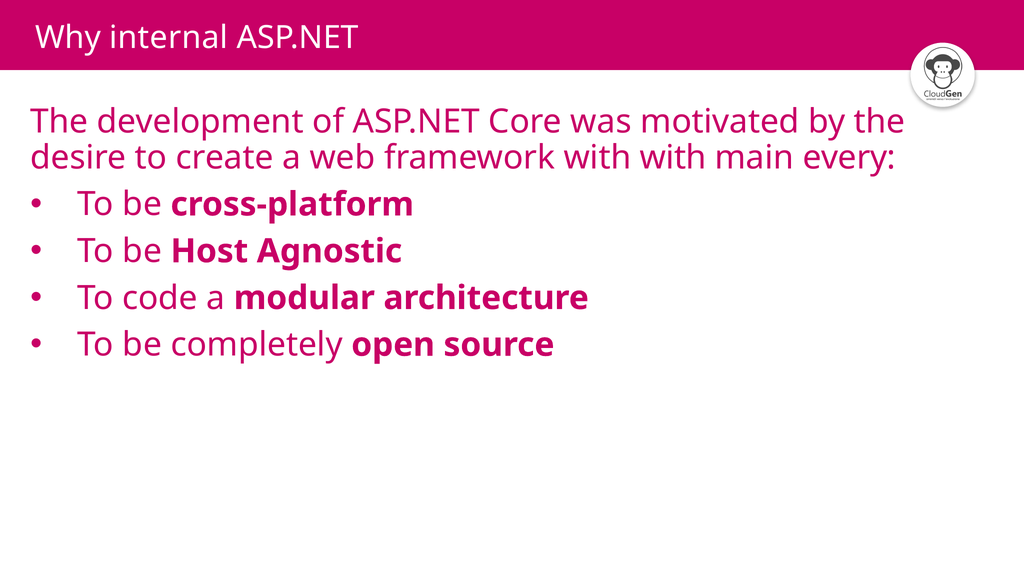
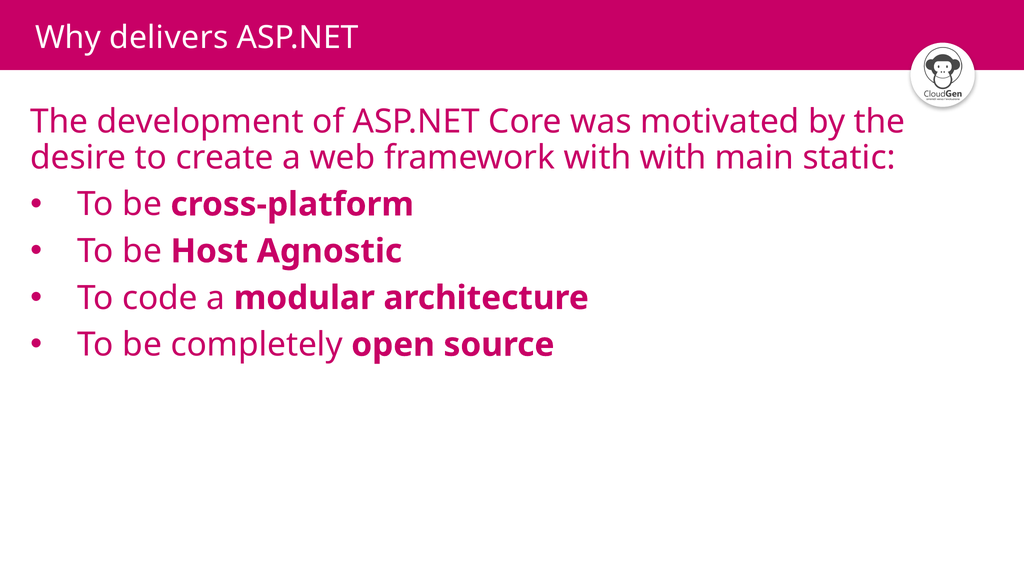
internal: internal -> delivers (169, 38)
every: every -> static (849, 158)
